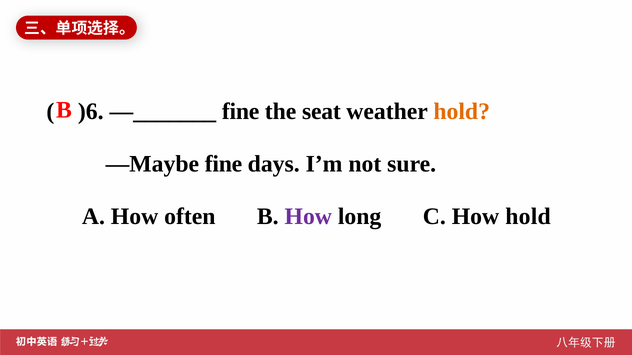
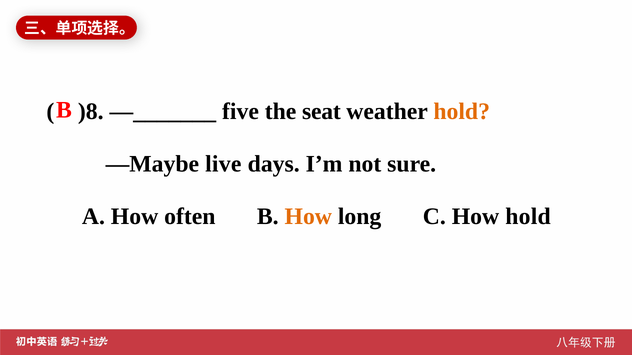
)6: )6 -> )8 (91, 111)
fine: fine -> five (240, 111)
—Maybe fine: fine -> live (223, 164)
How colour: purple -> orange (308, 217)
